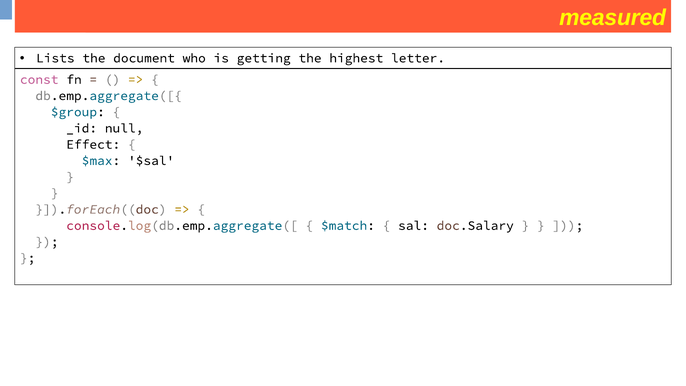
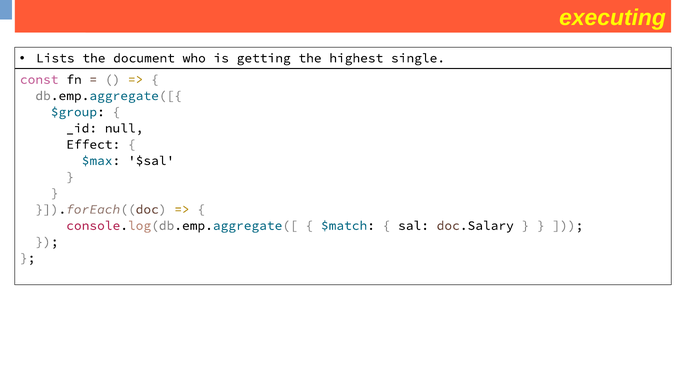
measured: measured -> executing (613, 18)
letter: letter -> single (418, 58)
